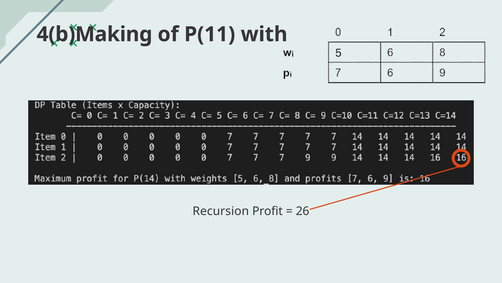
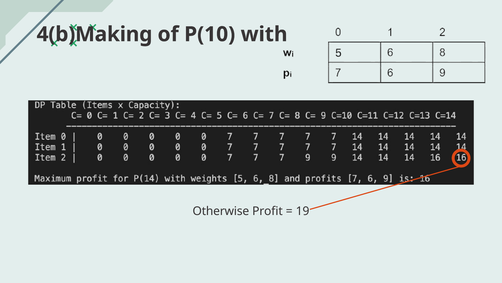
P(11: P(11 -> P(10 (210, 34)
Recursion: Recursion -> Otherwise (221, 211)
26: 26 -> 19 (303, 211)
